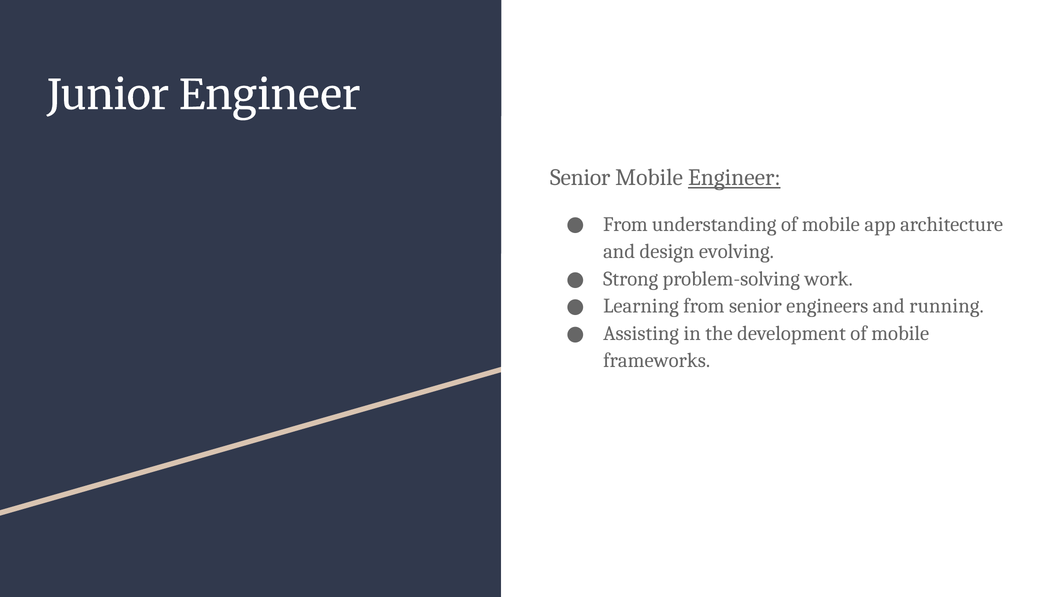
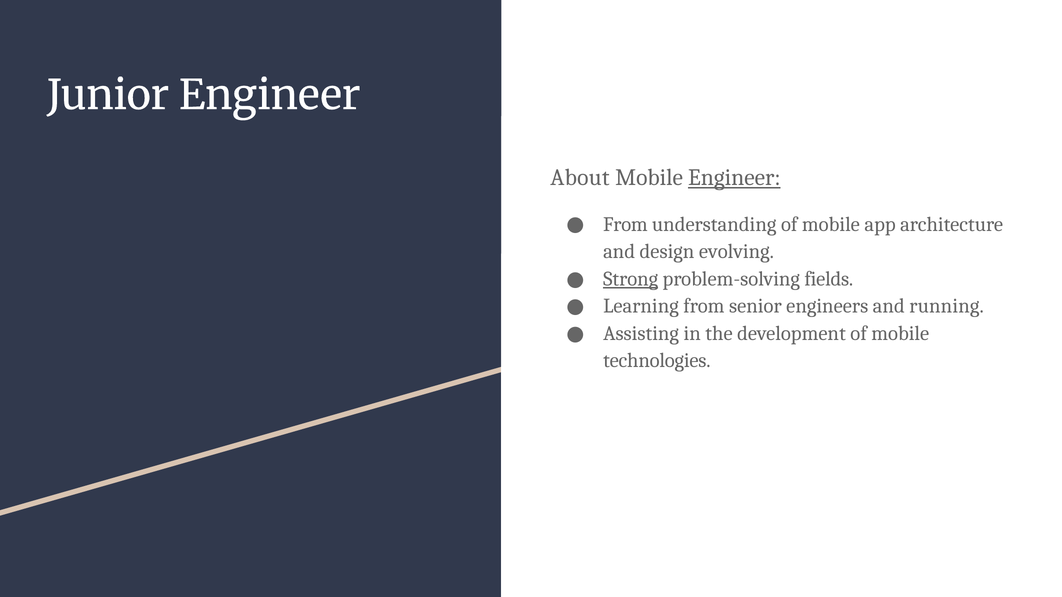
Senior: Senior -> About (580, 178)
Strong underline: none -> present (631, 279)
work: work -> fields (829, 279)
frameworks: frameworks -> technologies (657, 361)
